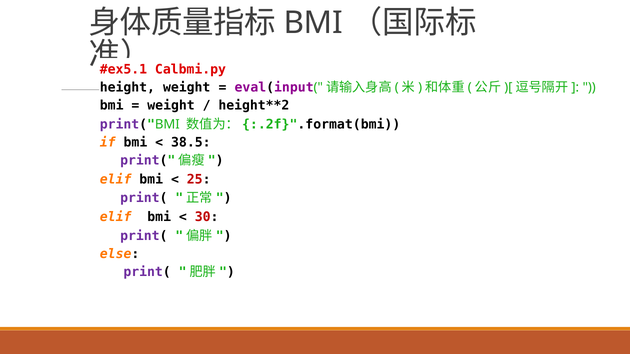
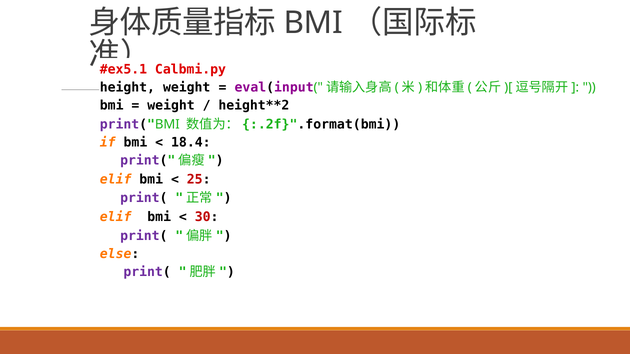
38.5: 38.5 -> 18.4 (191, 143)
